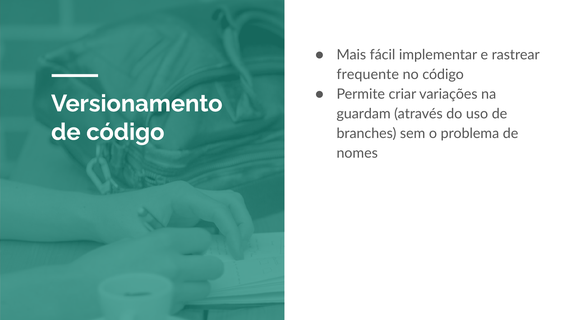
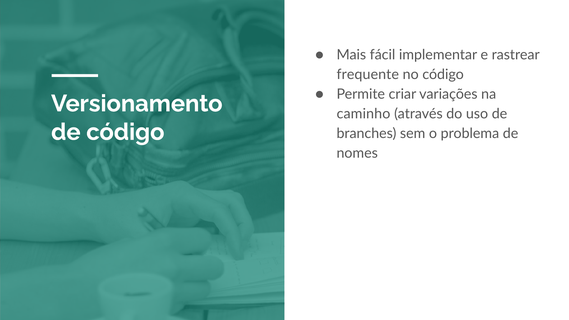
guardam: guardam -> caminho (363, 114)
